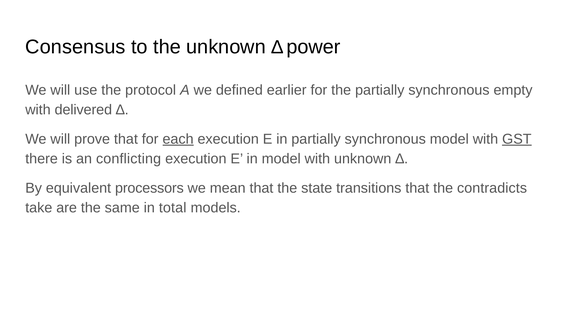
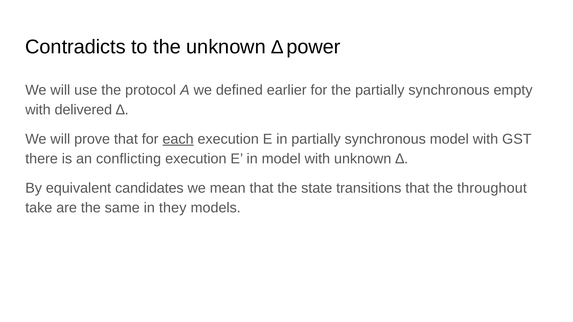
Consensus: Consensus -> Contradicts (75, 47)
GST underline: present -> none (517, 139)
processors: processors -> candidates (149, 188)
contradicts: contradicts -> throughout (492, 188)
total: total -> they (173, 208)
